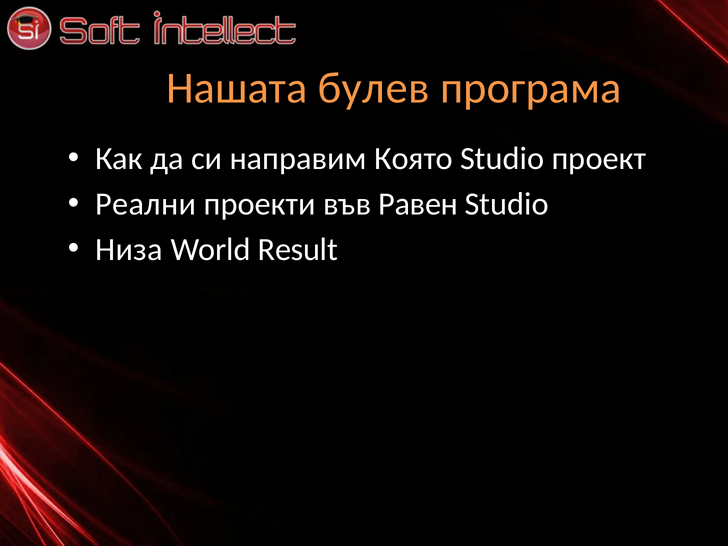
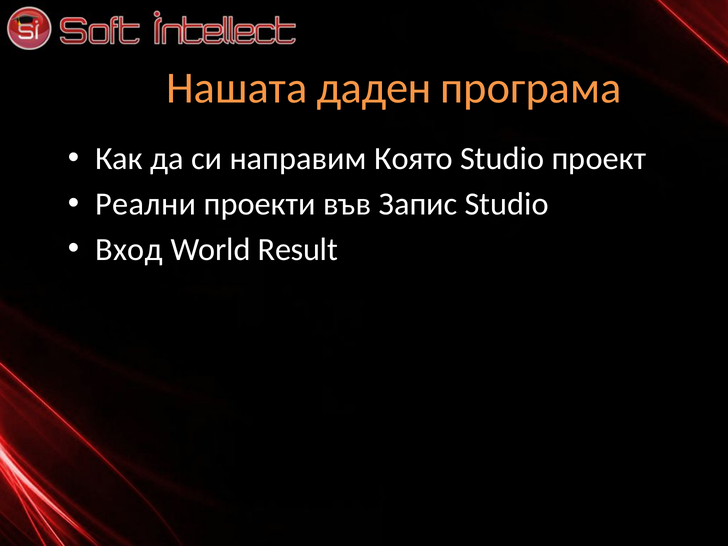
булев: булев -> даден (374, 88)
Равен: Равен -> Запис (418, 204)
Низа: Низа -> Вход (129, 249)
